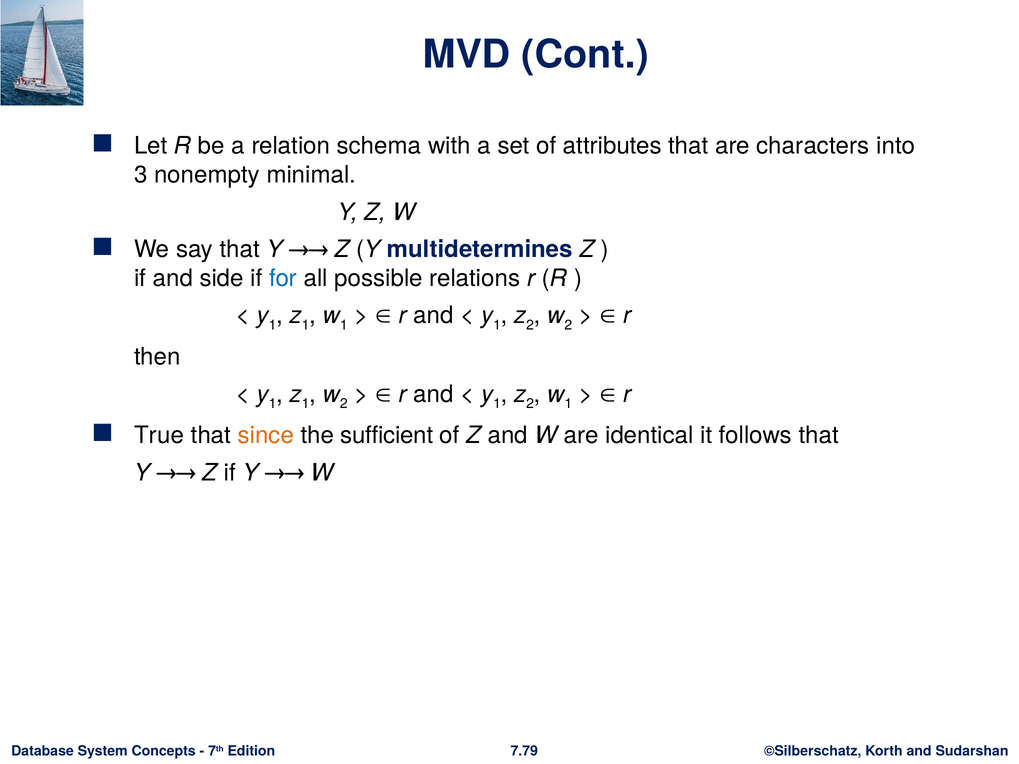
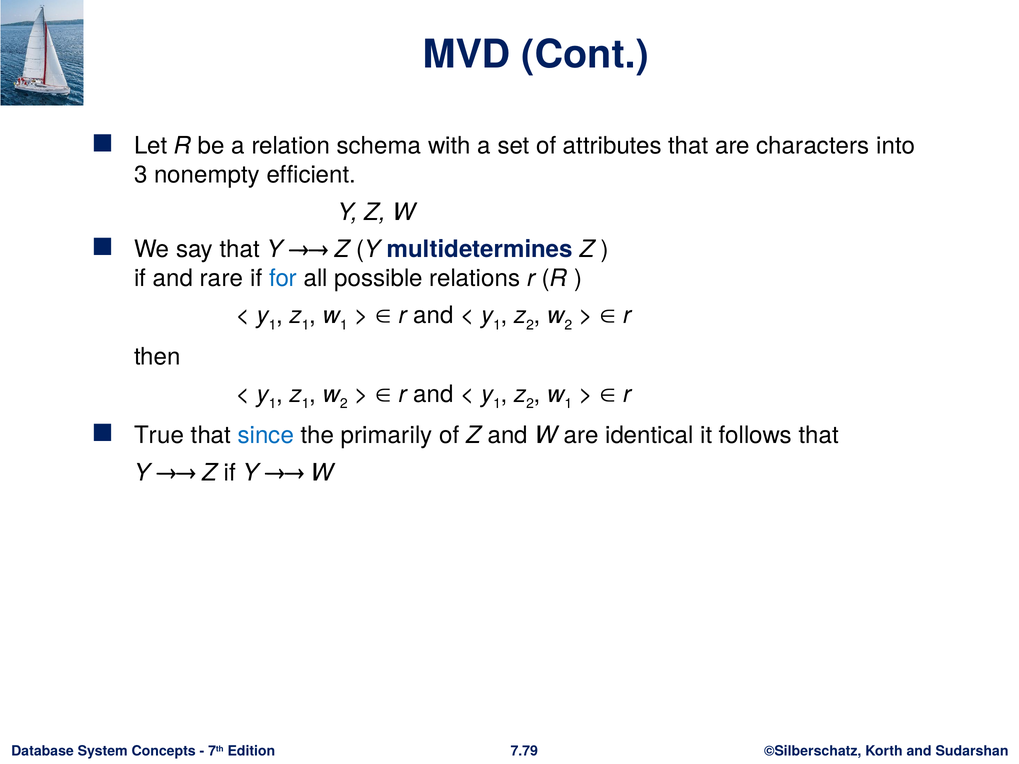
minimal: minimal -> efficient (311, 175)
side: side -> rare (221, 278)
since colour: orange -> blue (266, 436)
sufficient: sufficient -> primarily (387, 436)
